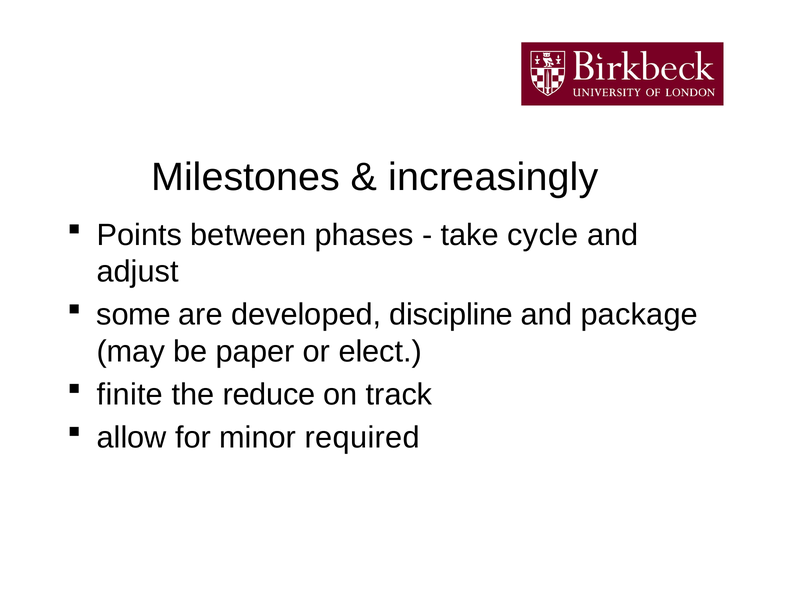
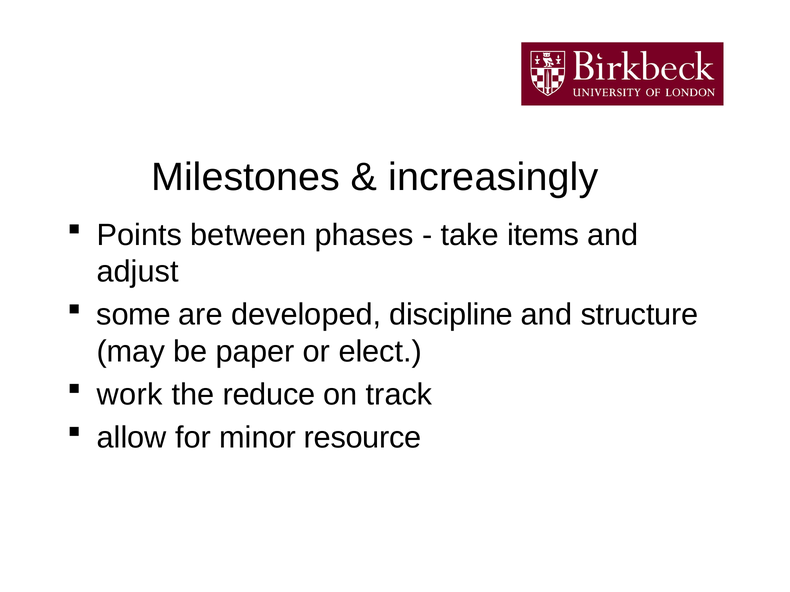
cycle: cycle -> items (543, 235)
package: package -> structure (639, 315)
finite: finite -> work (130, 395)
required: required -> resource (363, 438)
